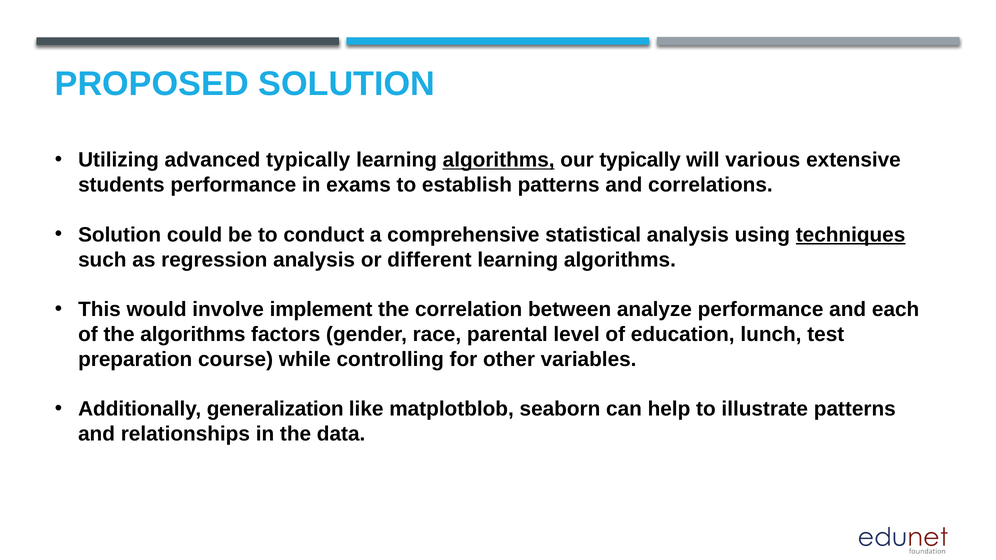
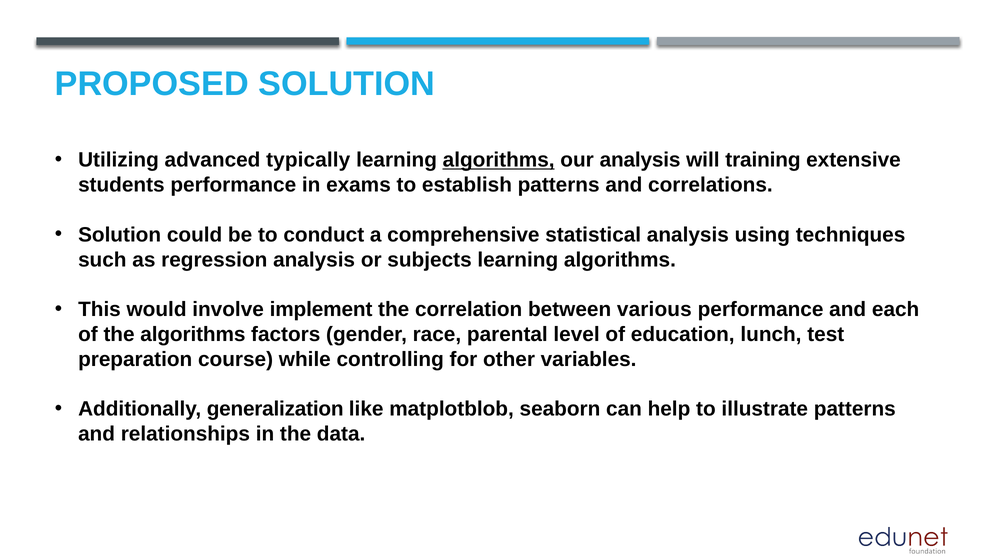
our typically: typically -> analysis (640, 160)
various: various -> training (763, 160)
techniques underline: present -> none (851, 235)
different: different -> subjects (430, 260)
analyze: analyze -> various (654, 310)
